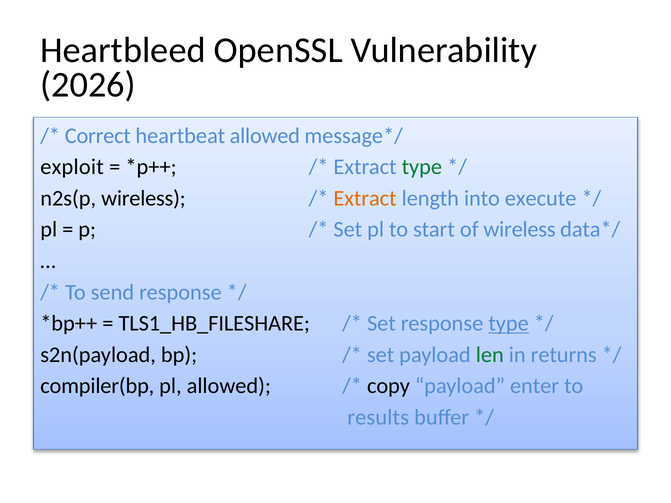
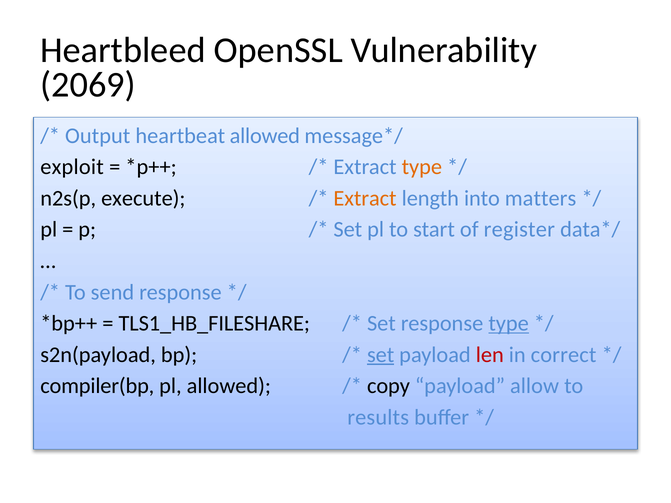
2026: 2026 -> 2069 (88, 85)
Correct: Correct -> Output (98, 136)
type colour: green -> orange (422, 167)
n2s(p wireless: wireless -> execute (143, 198)
execute: execute -> matters (541, 198)
of wireless: wireless -> register (519, 230)
set underline: none -> present (381, 355)
len colour: green -> red (490, 355)
returns: returns -> correct (564, 355)
enter: enter -> allow (535, 386)
